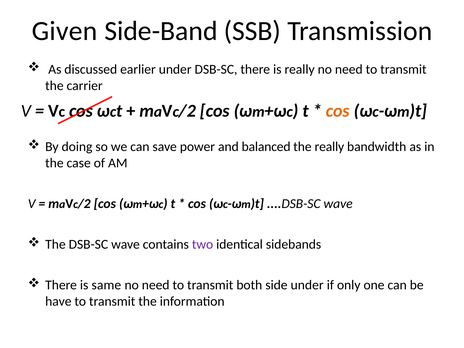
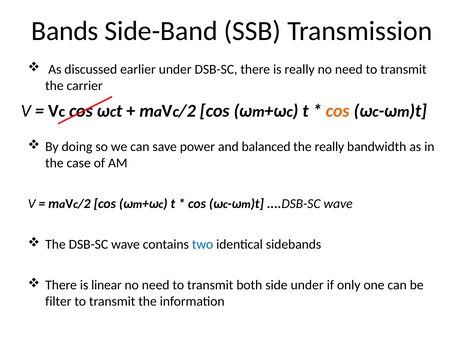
Given: Given -> Bands (65, 31)
two colour: purple -> blue (203, 244)
same: same -> linear (106, 285)
have: have -> filter (58, 301)
